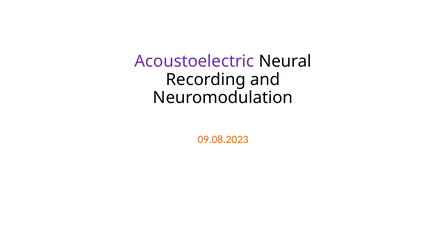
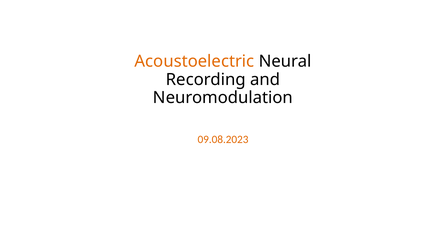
Acoustoelectric colour: purple -> orange (194, 61)
